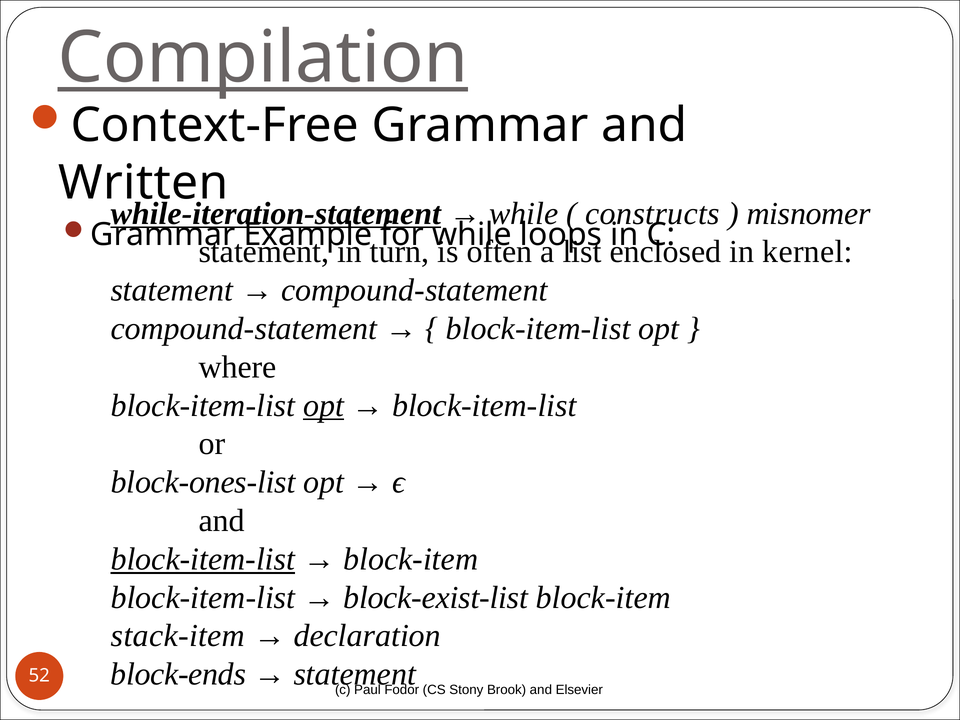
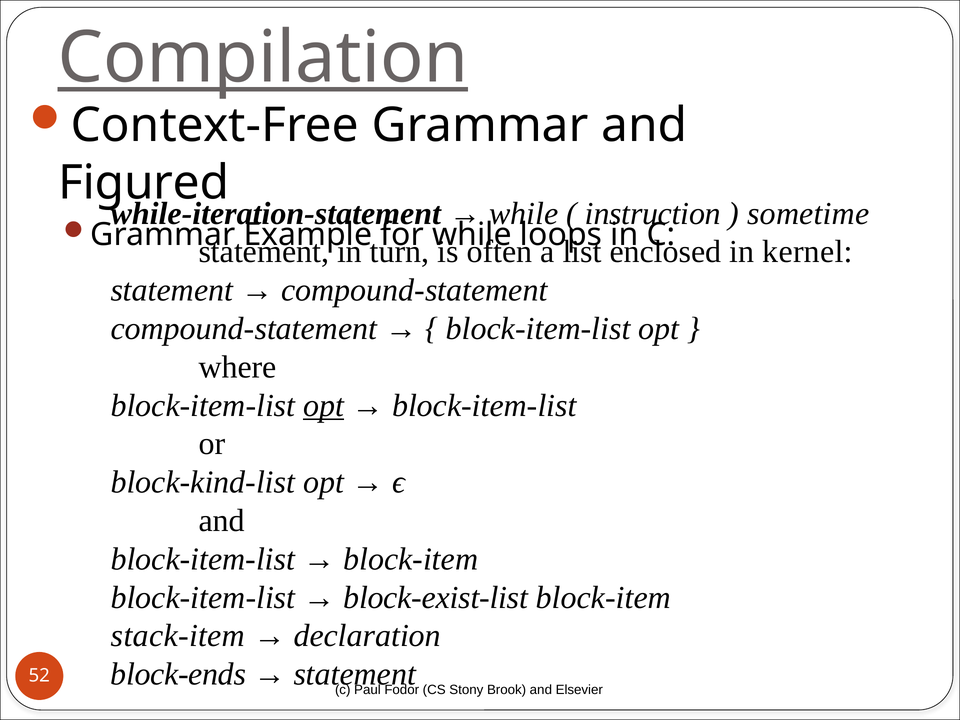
Written: Written -> Figured (144, 183)
while-iteration-statement underline: present -> none (276, 213)
constructs: constructs -> instruction (653, 213)
misnomer: misnomer -> sometime (808, 213)
block-ones-list: block-ones-list -> block-kind-list (203, 482)
block-item-list underline: present -> none (203, 559)
